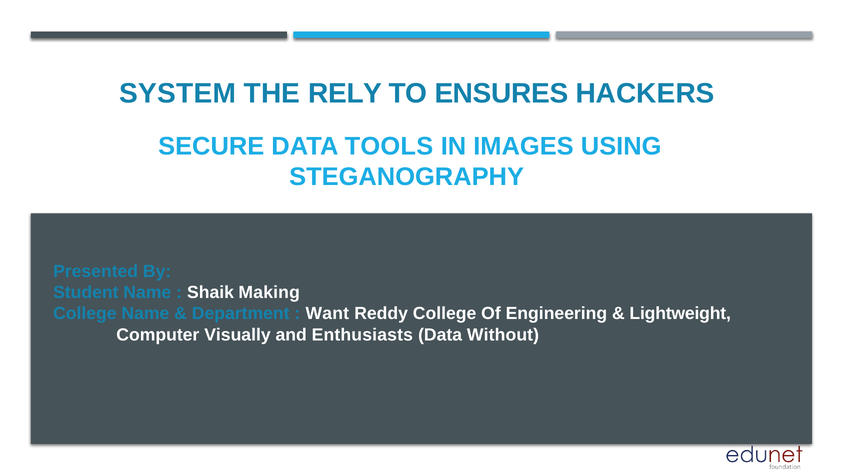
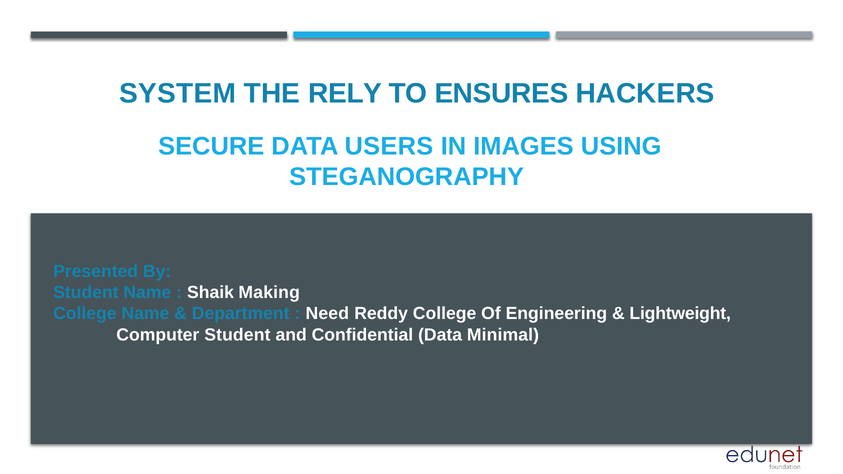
TOOLS: TOOLS -> USERS (389, 146)
Want: Want -> Need (327, 314)
Computer Visually: Visually -> Student (237, 335)
Enthusiasts: Enthusiasts -> Confidential (362, 335)
Without: Without -> Minimal (503, 335)
